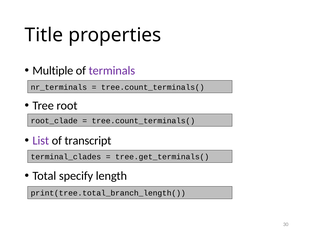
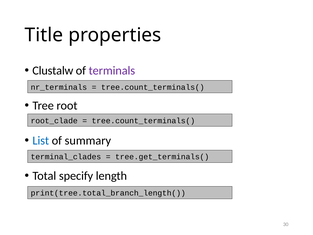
Multiple: Multiple -> Clustalw (53, 71)
List colour: purple -> blue (41, 141)
transcript: transcript -> summary (88, 141)
